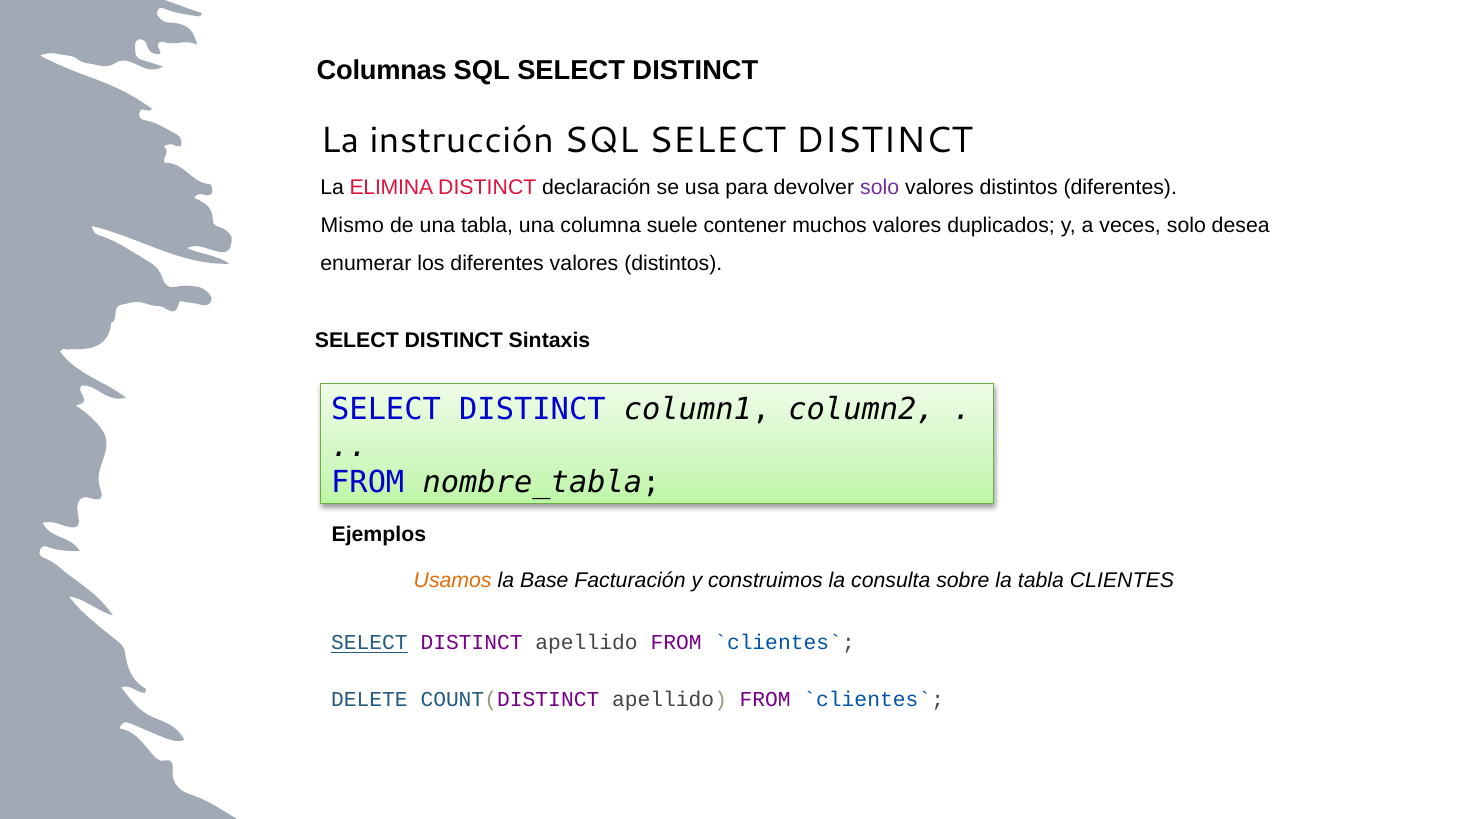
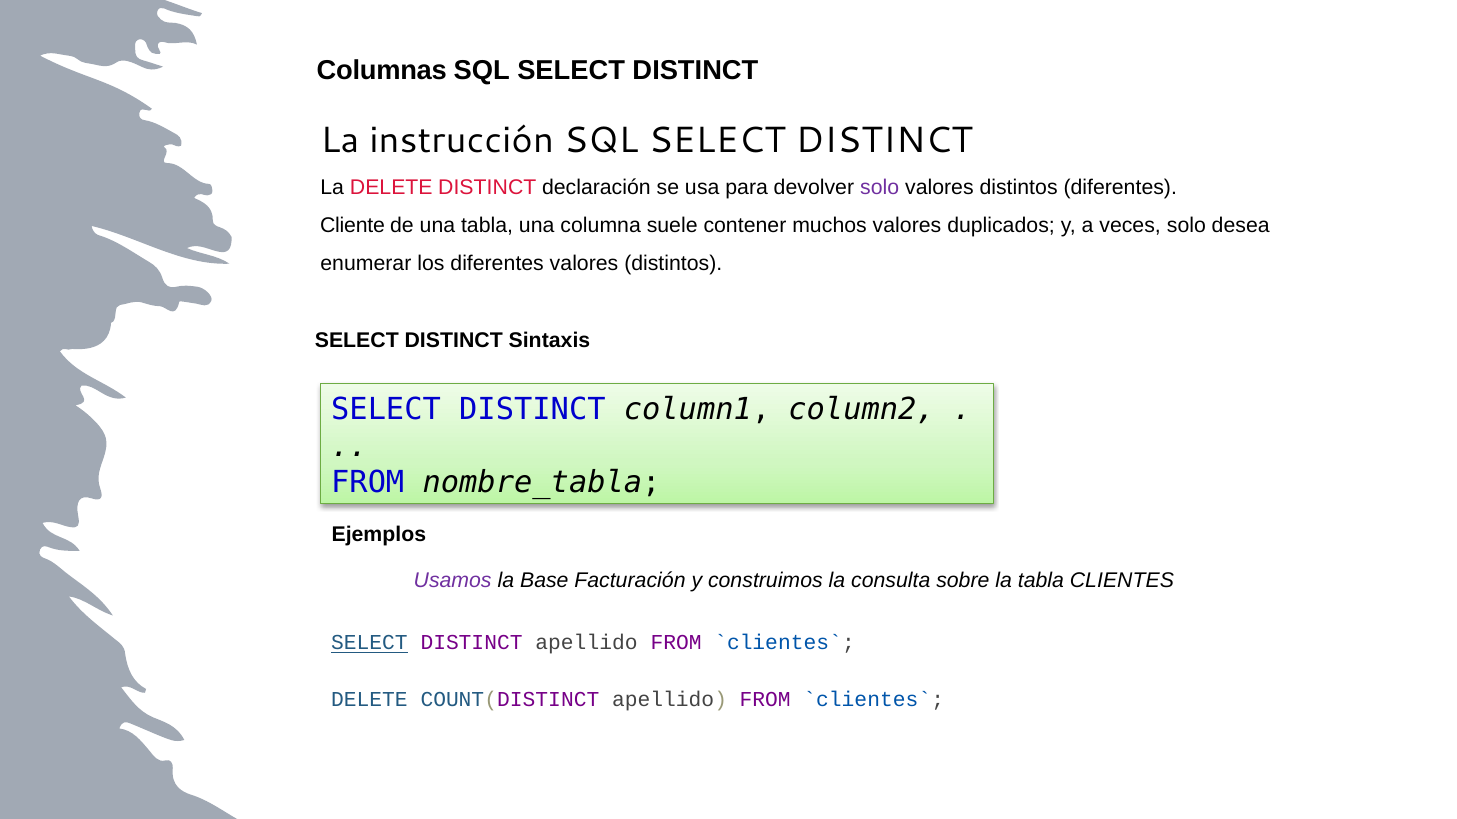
La ELIMINA: ELIMINA -> DELETE (391, 187)
Mismo: Mismo -> Cliente (352, 226)
Usamos colour: orange -> purple (453, 581)
